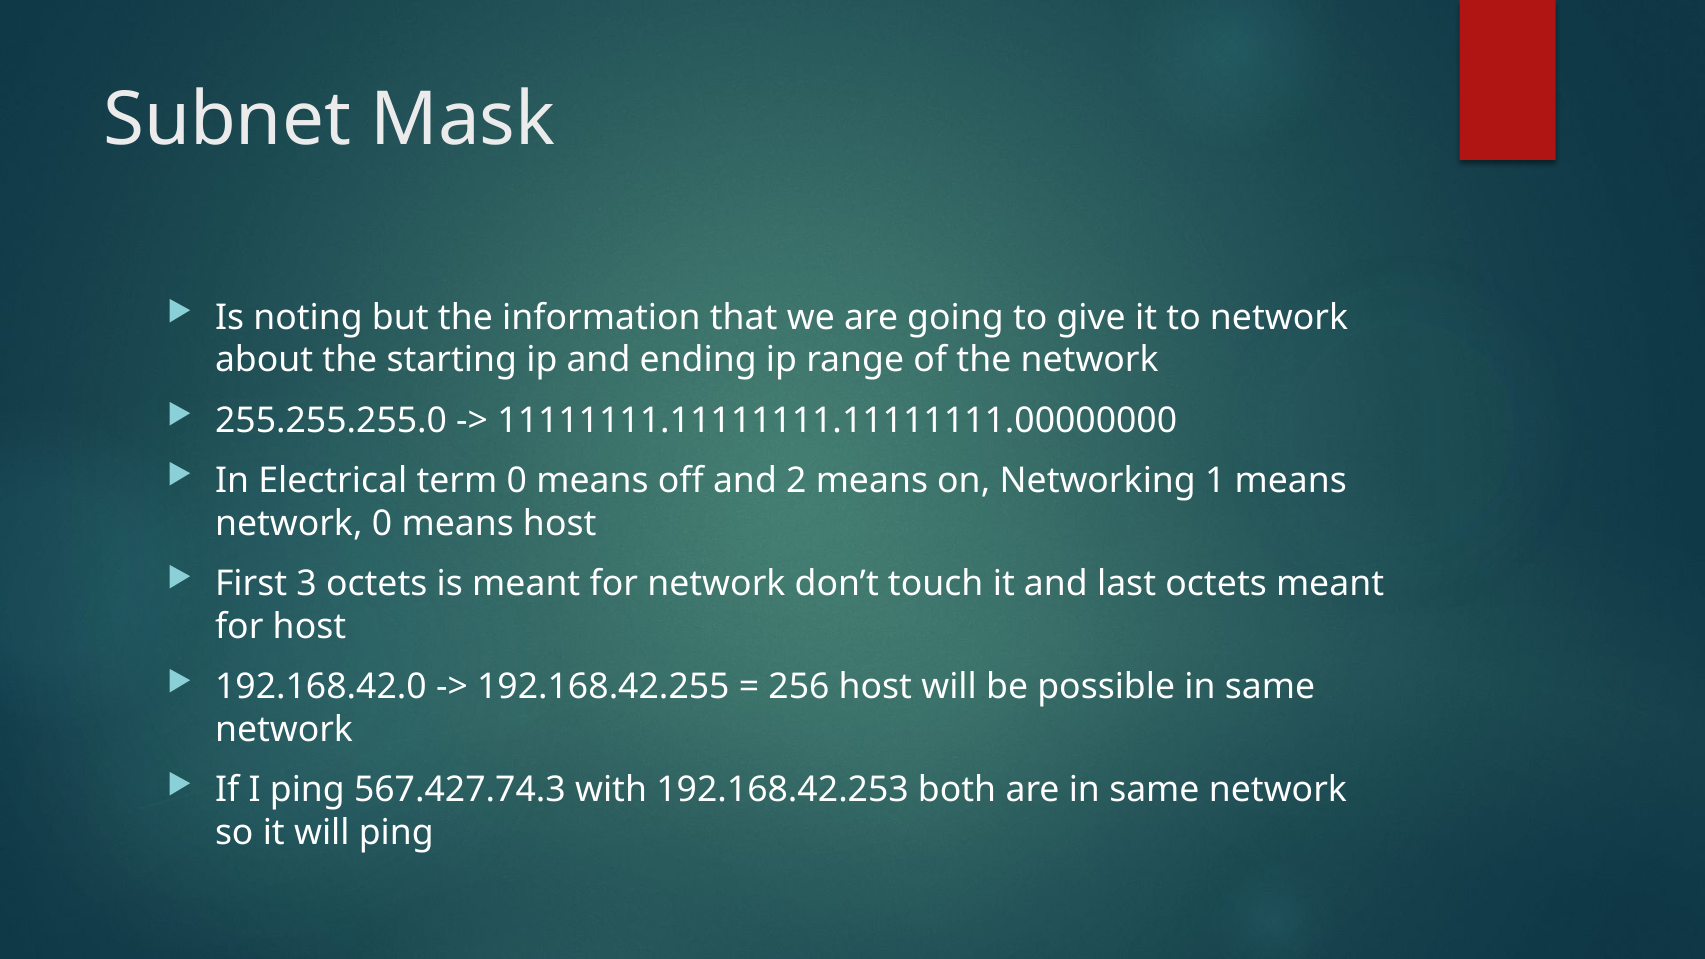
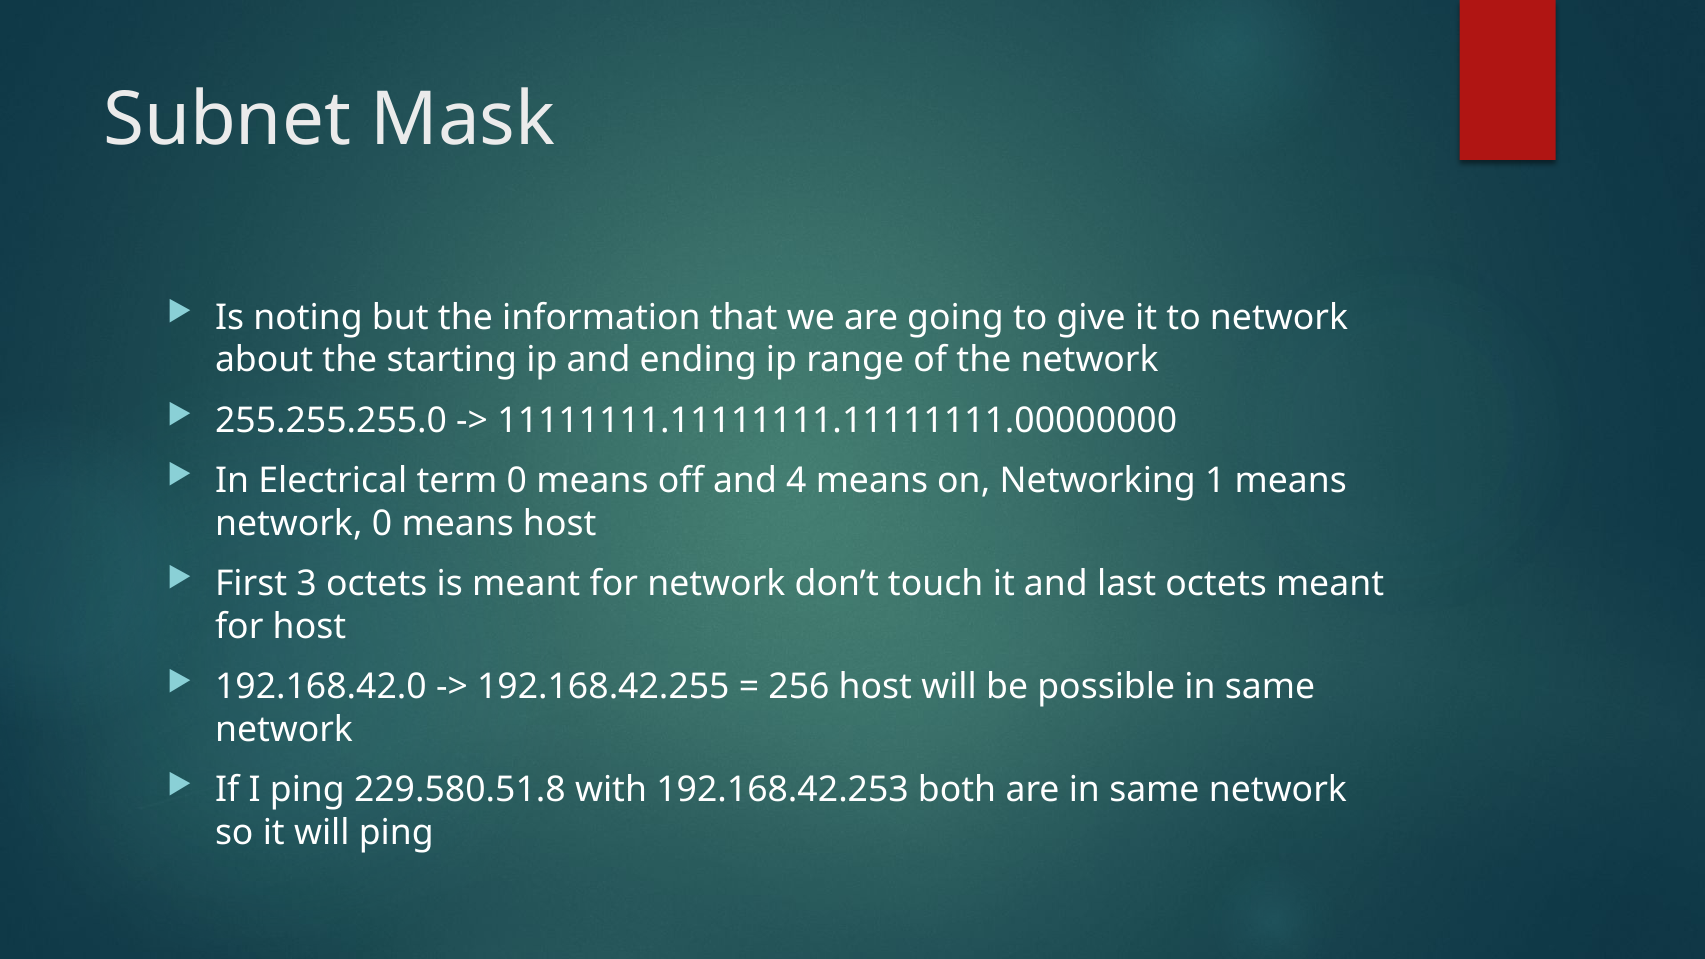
2: 2 -> 4 (796, 481)
567.427.74.3: 567.427.74.3 -> 229.580.51.8 (460, 790)
